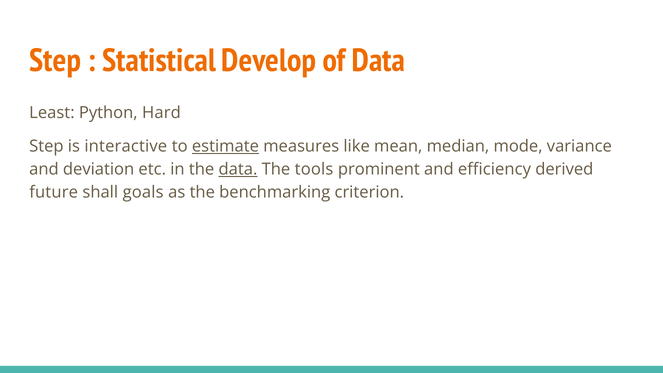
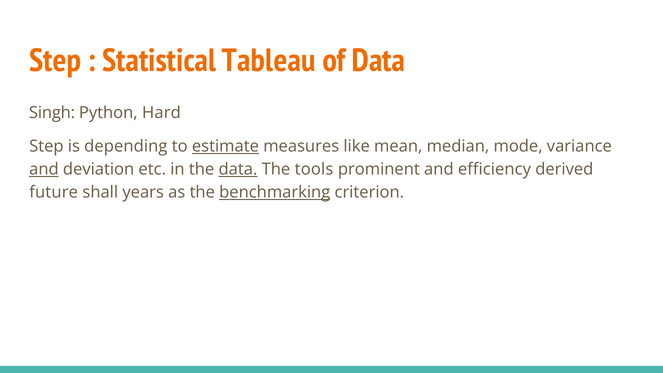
Develop: Develop -> Tableau (269, 60)
Least: Least -> Singh (52, 113)
interactive: interactive -> depending (126, 146)
and underline: none -> present (44, 169)
goals: goals -> years (143, 192)
benchmarking underline: none -> present (275, 192)
